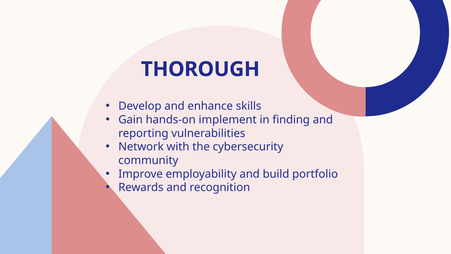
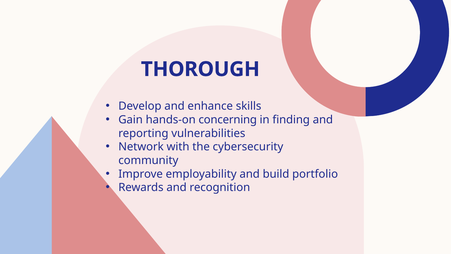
implement: implement -> concerning (228, 120)
